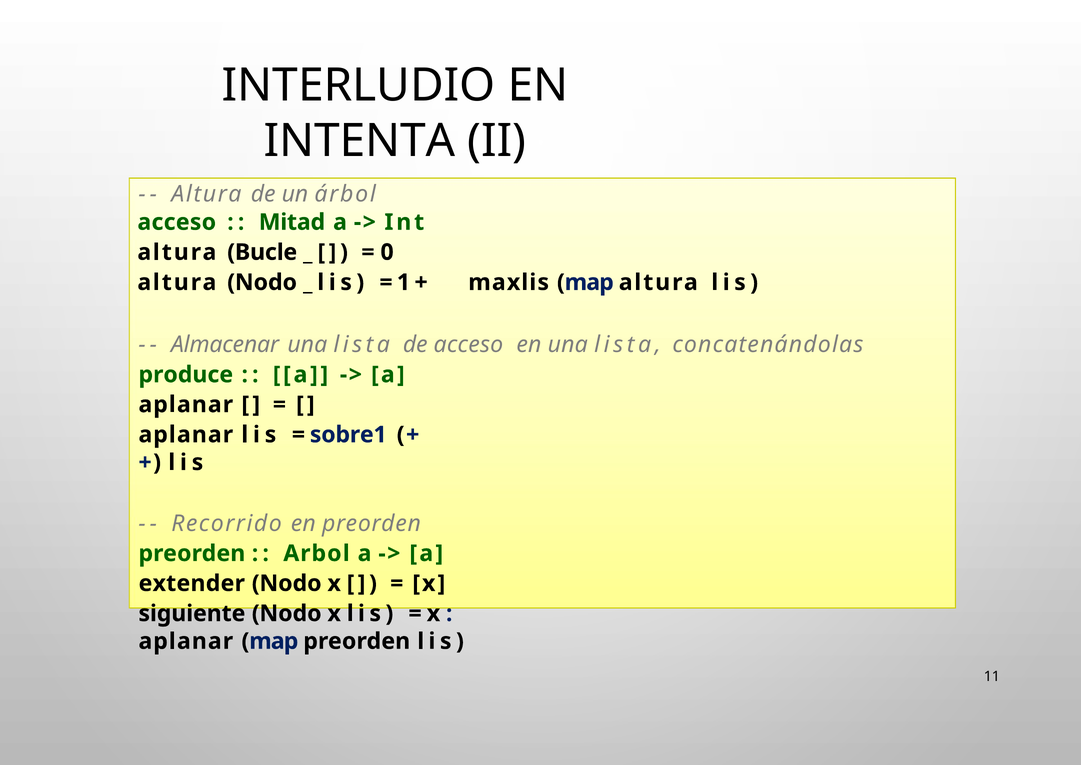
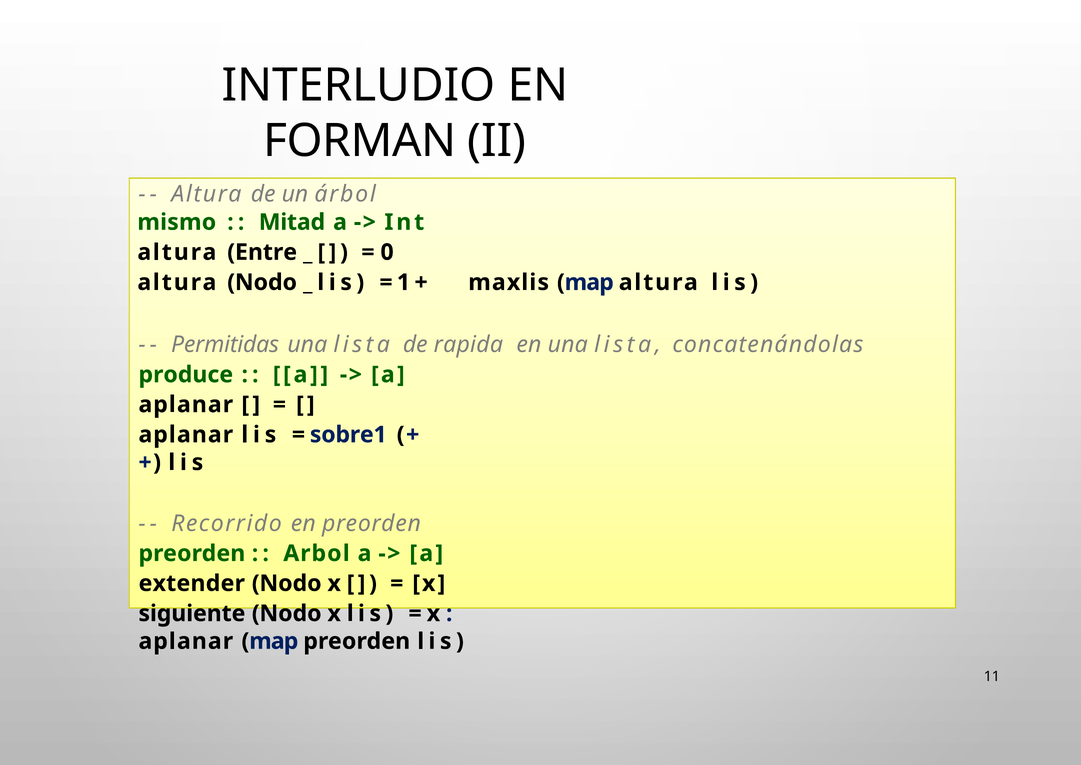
INTENTA: INTENTA -> FORMAN (360, 141)
acceso: acceso -> mismo (177, 222)
Bucle: Bucle -> Entre (262, 252)
Almacenar: Almacenar -> Permitidas (225, 345)
de acceso: acceso -> rapida (468, 345)
